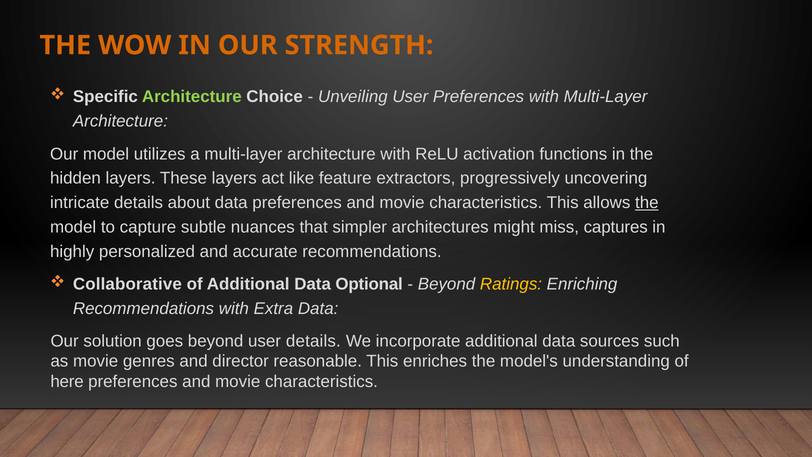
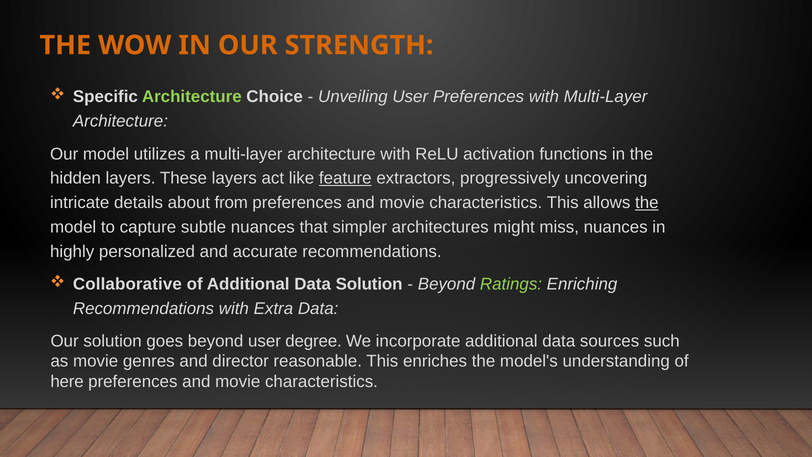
feature underline: none -> present (345, 178)
about data: data -> from (231, 203)
miss captures: captures -> nuances (616, 227)
Data Optional: Optional -> Solution (369, 284)
Ratings colour: yellow -> light green (511, 284)
user details: details -> degree (314, 341)
